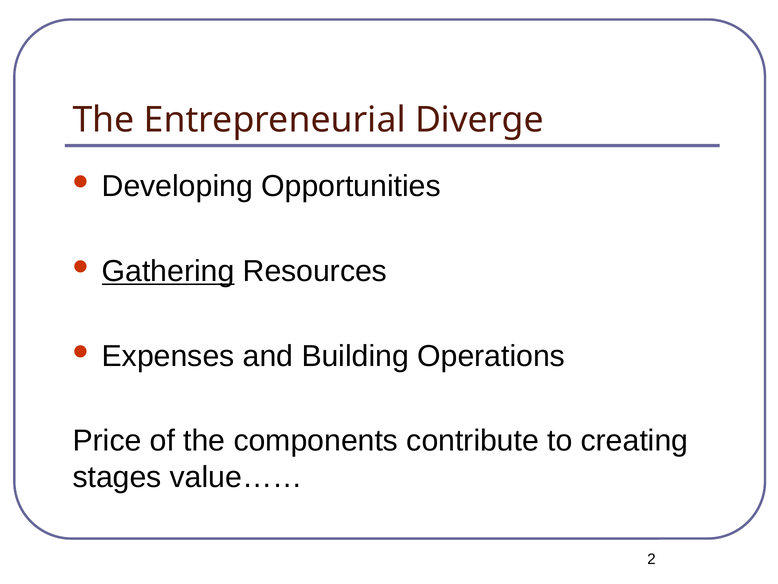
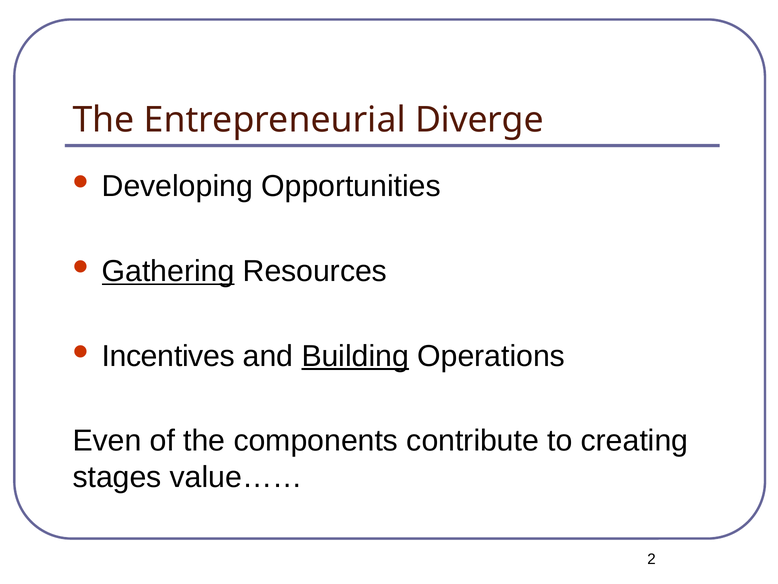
Expenses: Expenses -> Incentives (168, 356)
Building underline: none -> present (355, 356)
Price: Price -> Even (107, 441)
